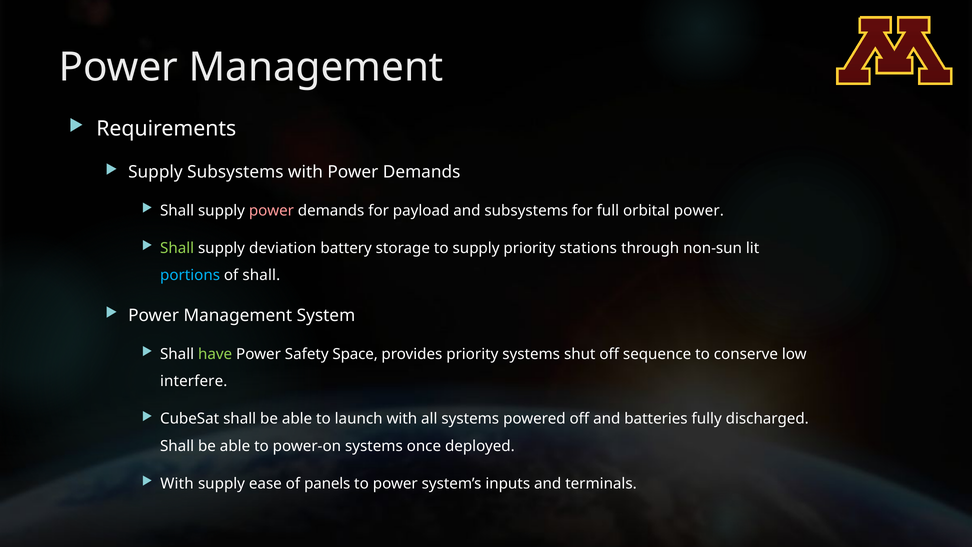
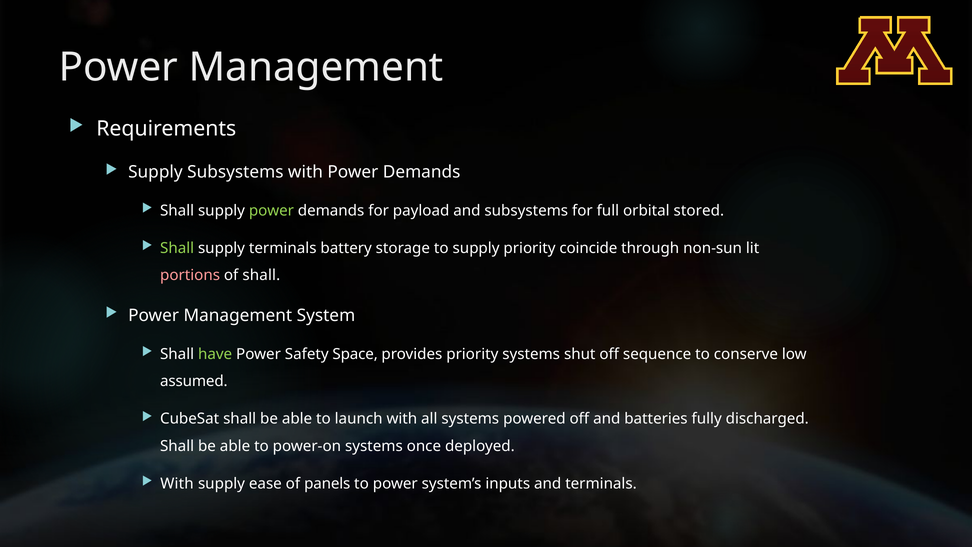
power colour: pink -> light green (271, 211)
orbital power: power -> stored (699, 211)
supply deviation: deviation -> terminals (283, 248)
stations: stations -> coincide (588, 248)
portions colour: light blue -> pink (190, 275)
interfere: interfere -> assumed (194, 381)
